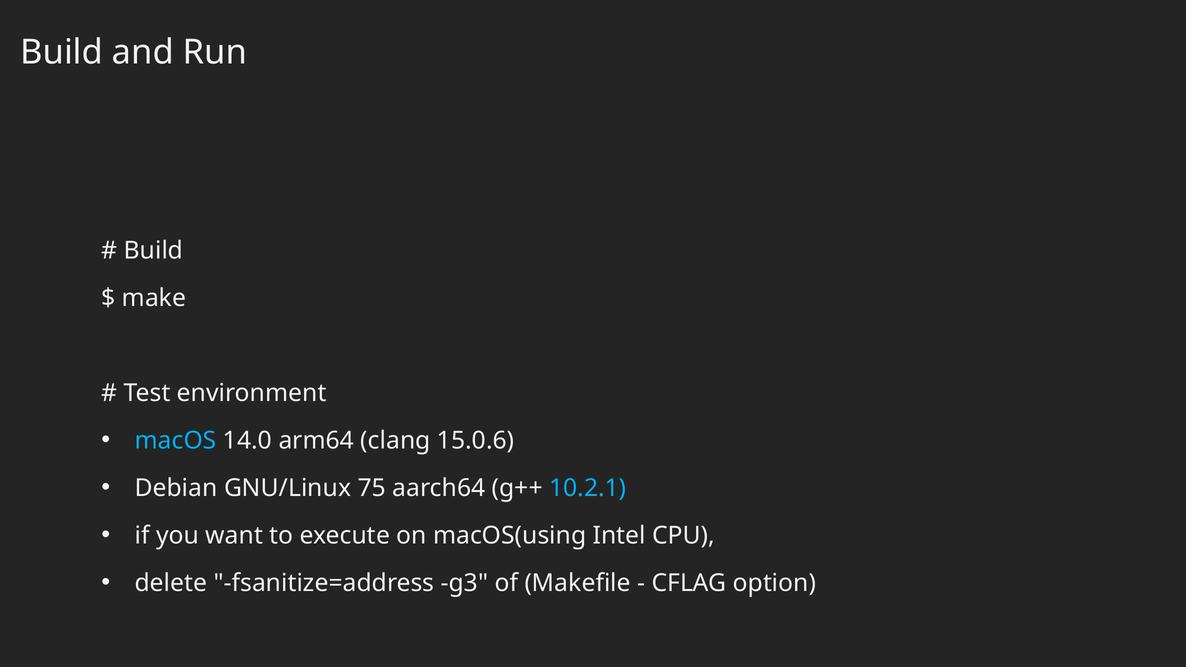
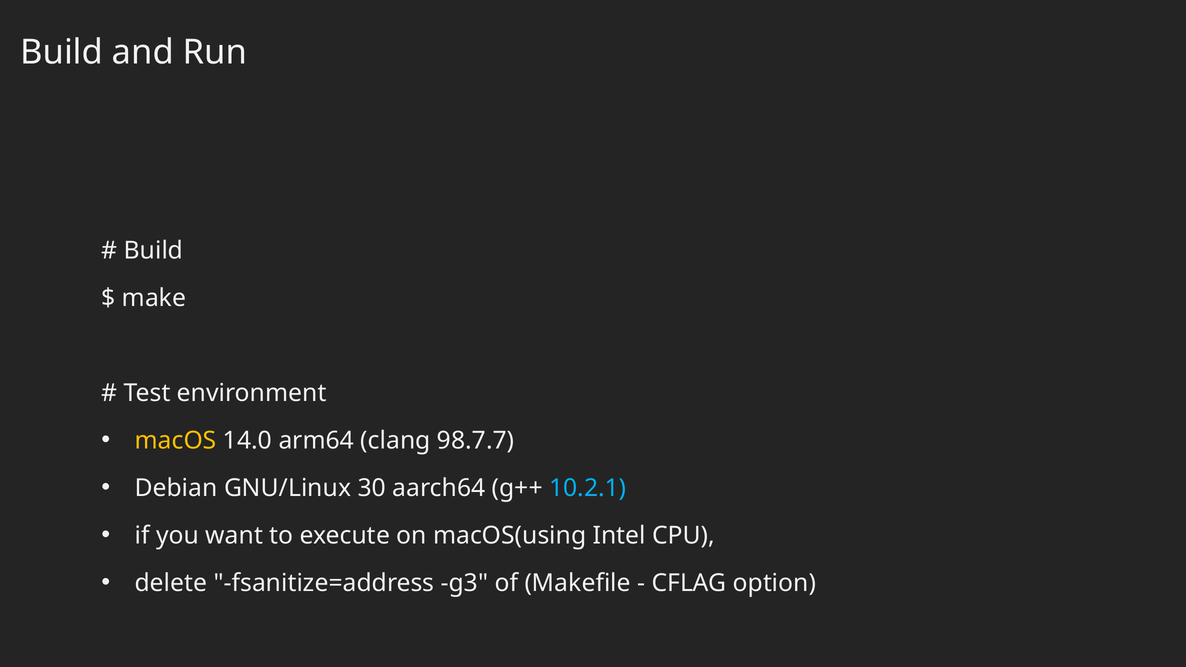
macOS colour: light blue -> yellow (176, 441)
15.0.6: 15.0.6 -> 98.7.7 (476, 441)
75: 75 -> 30 (372, 488)
